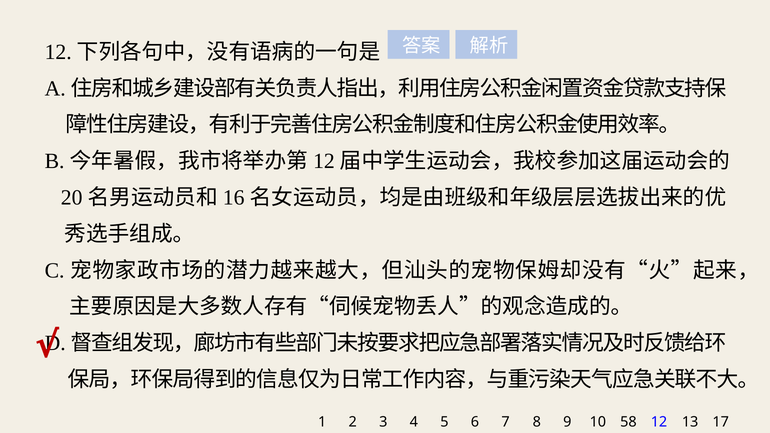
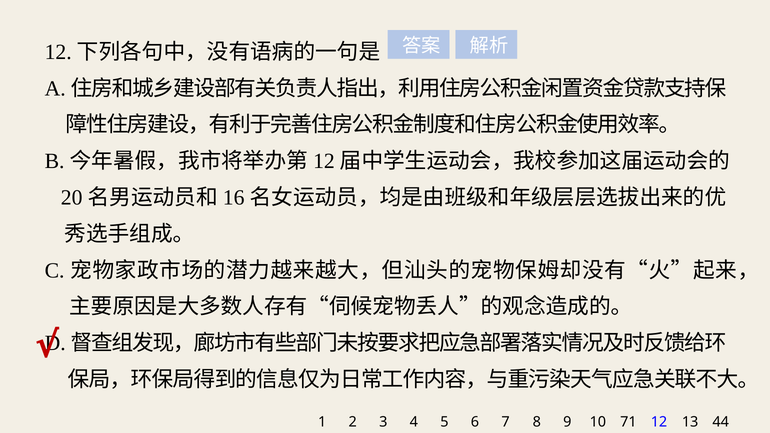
58: 58 -> 71 (628, 422)
17: 17 -> 44 (721, 422)
